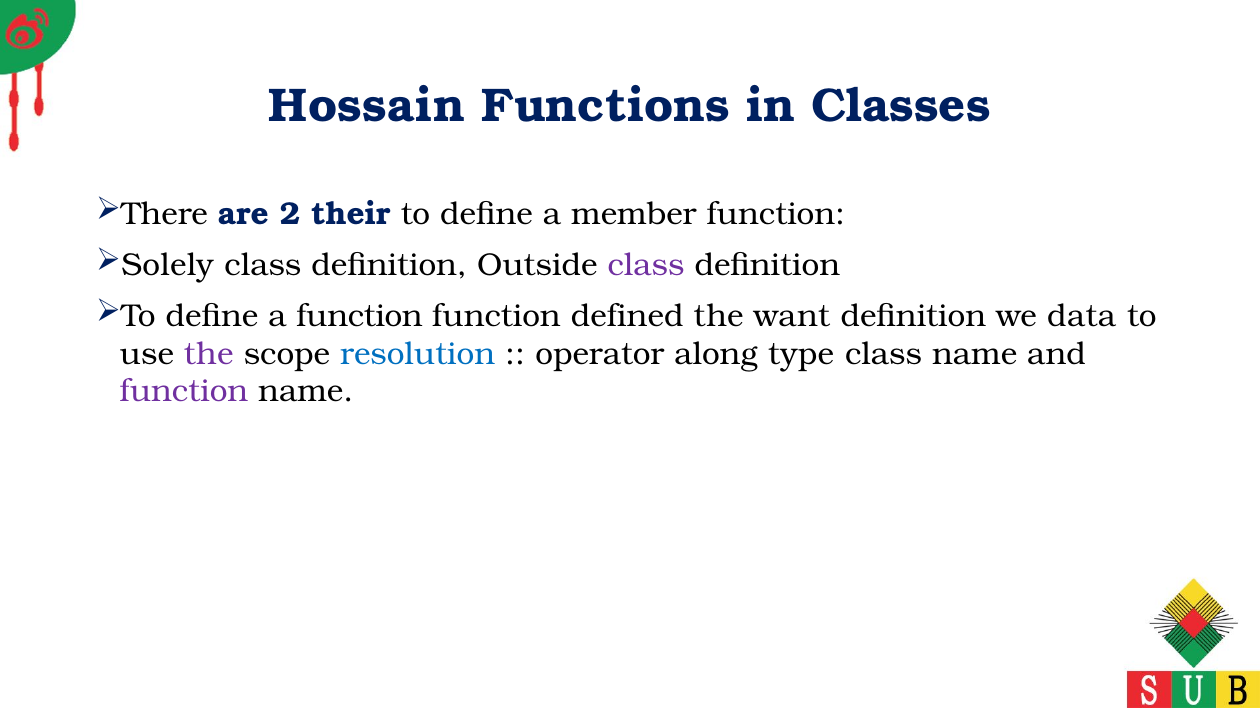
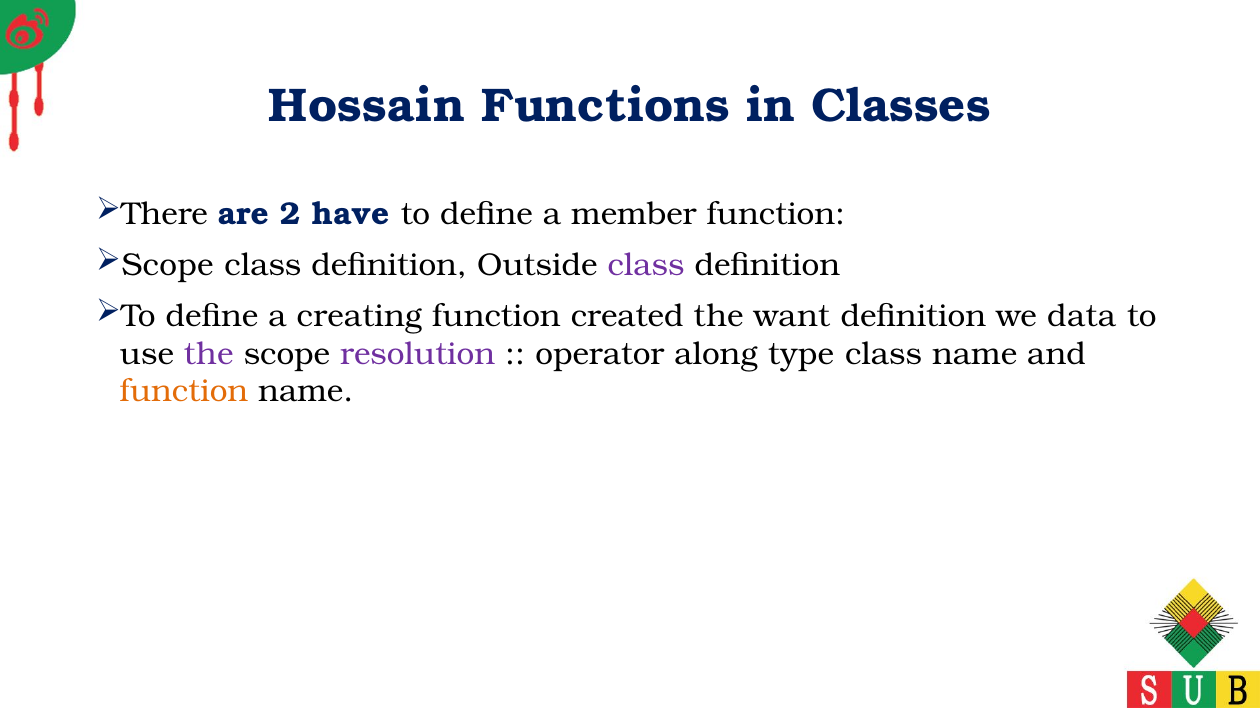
their: their -> have (350, 215)
Solely: Solely -> Scope (168, 265)
a function: function -> creating (359, 316)
defined: defined -> created (627, 316)
resolution colour: blue -> purple (418, 354)
function colour: purple -> orange (184, 392)
